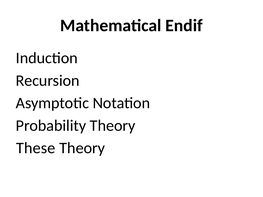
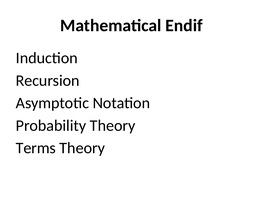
These: These -> Terms (36, 148)
